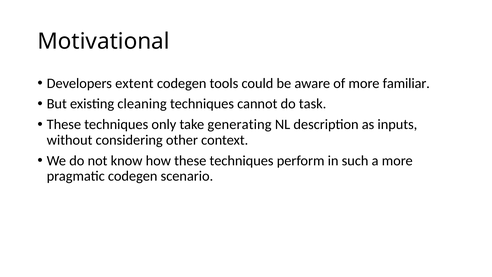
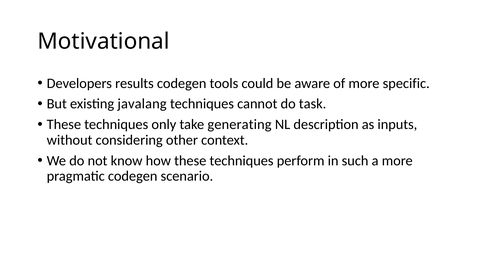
extent: extent -> results (134, 83)
familiar: familiar -> specific (406, 83)
cleaning: cleaning -> javalang (142, 104)
